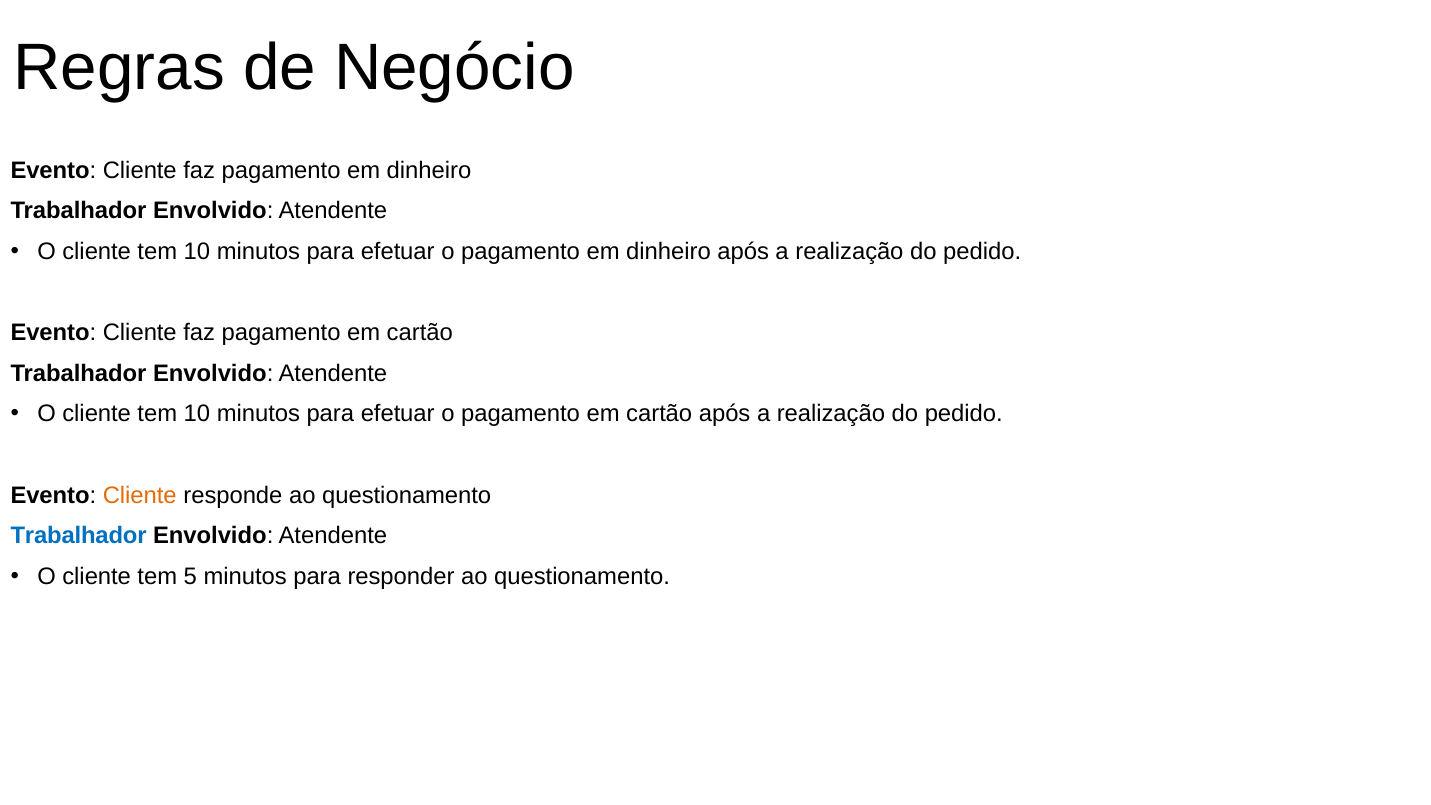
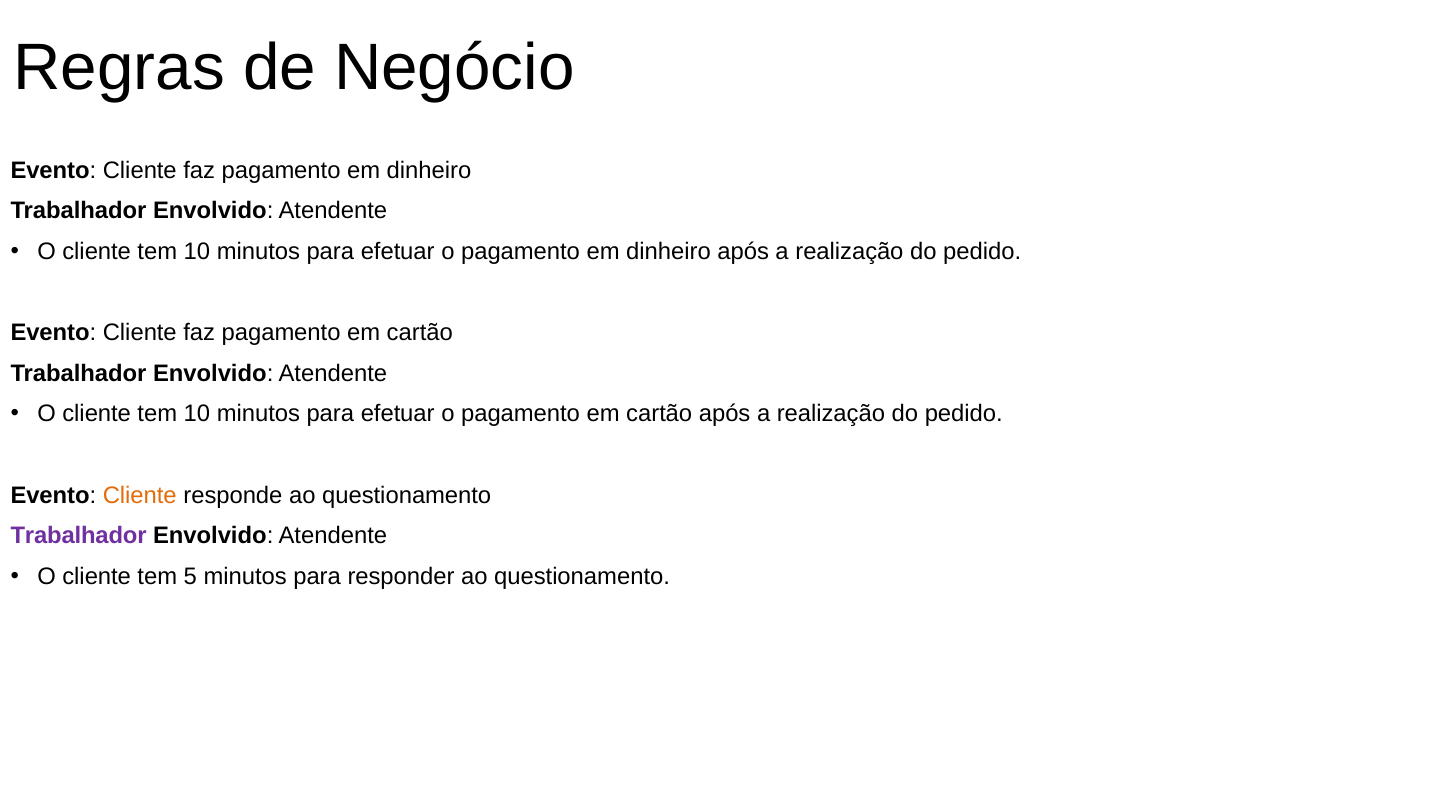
Trabalhador colour: blue -> purple (79, 536)
